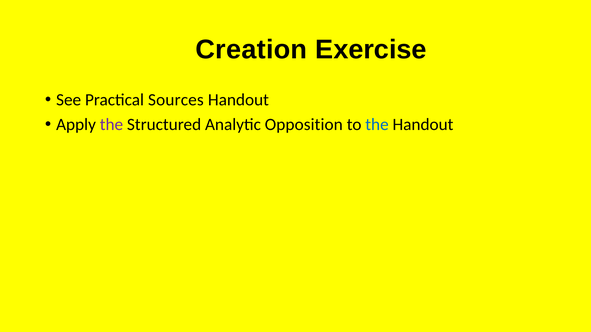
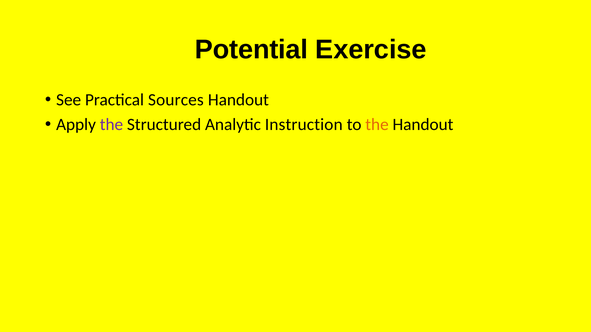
Creation: Creation -> Potential (251, 50)
Opposition: Opposition -> Instruction (304, 125)
the colour: blue -> orange (377, 125)
